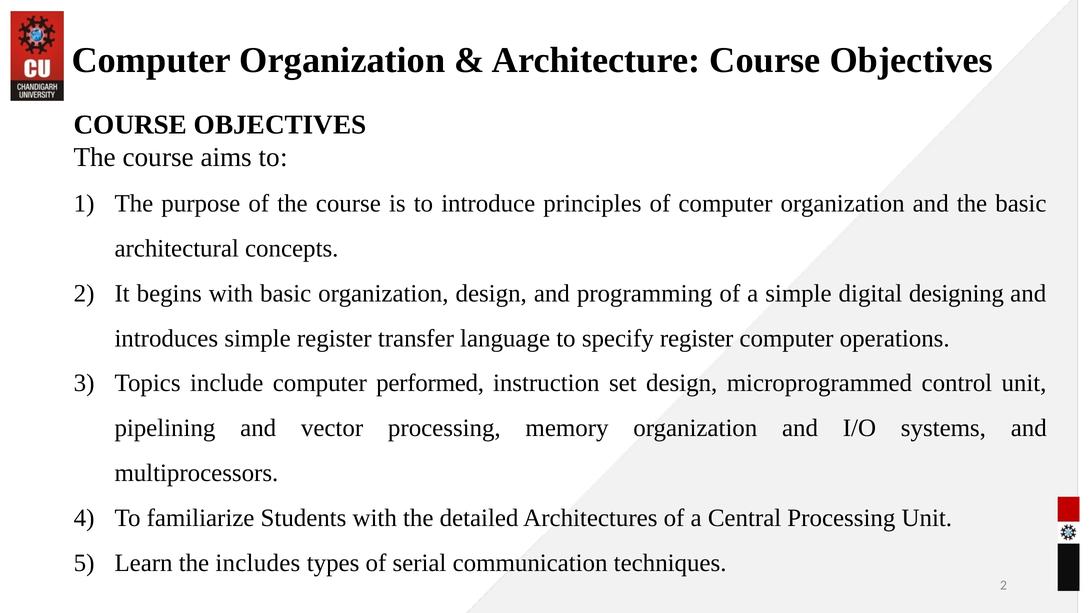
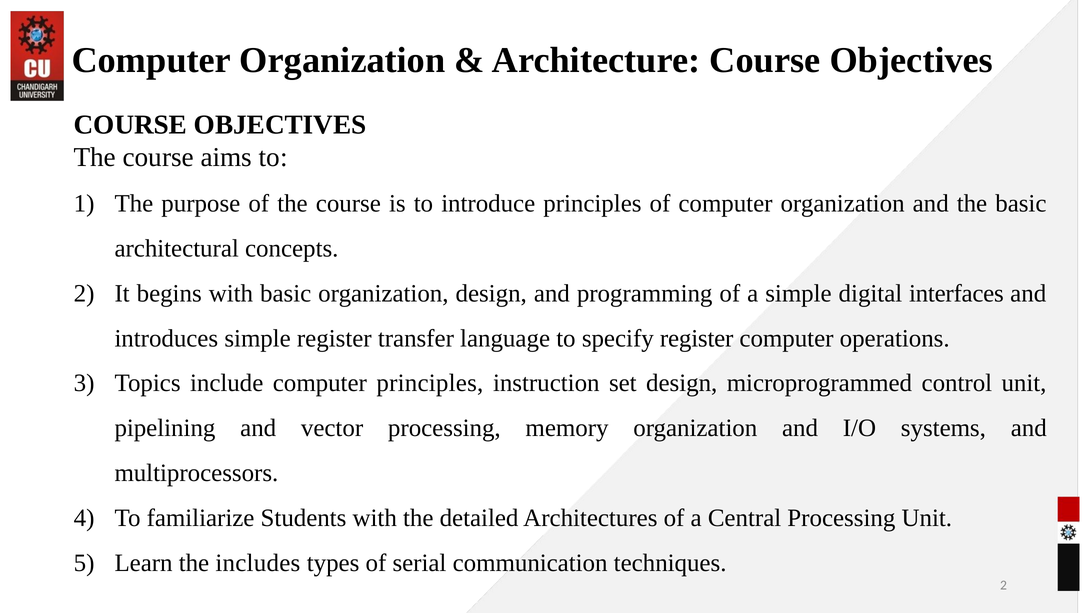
designing: designing -> interfaces (956, 293)
computer performed: performed -> principles (430, 383)
